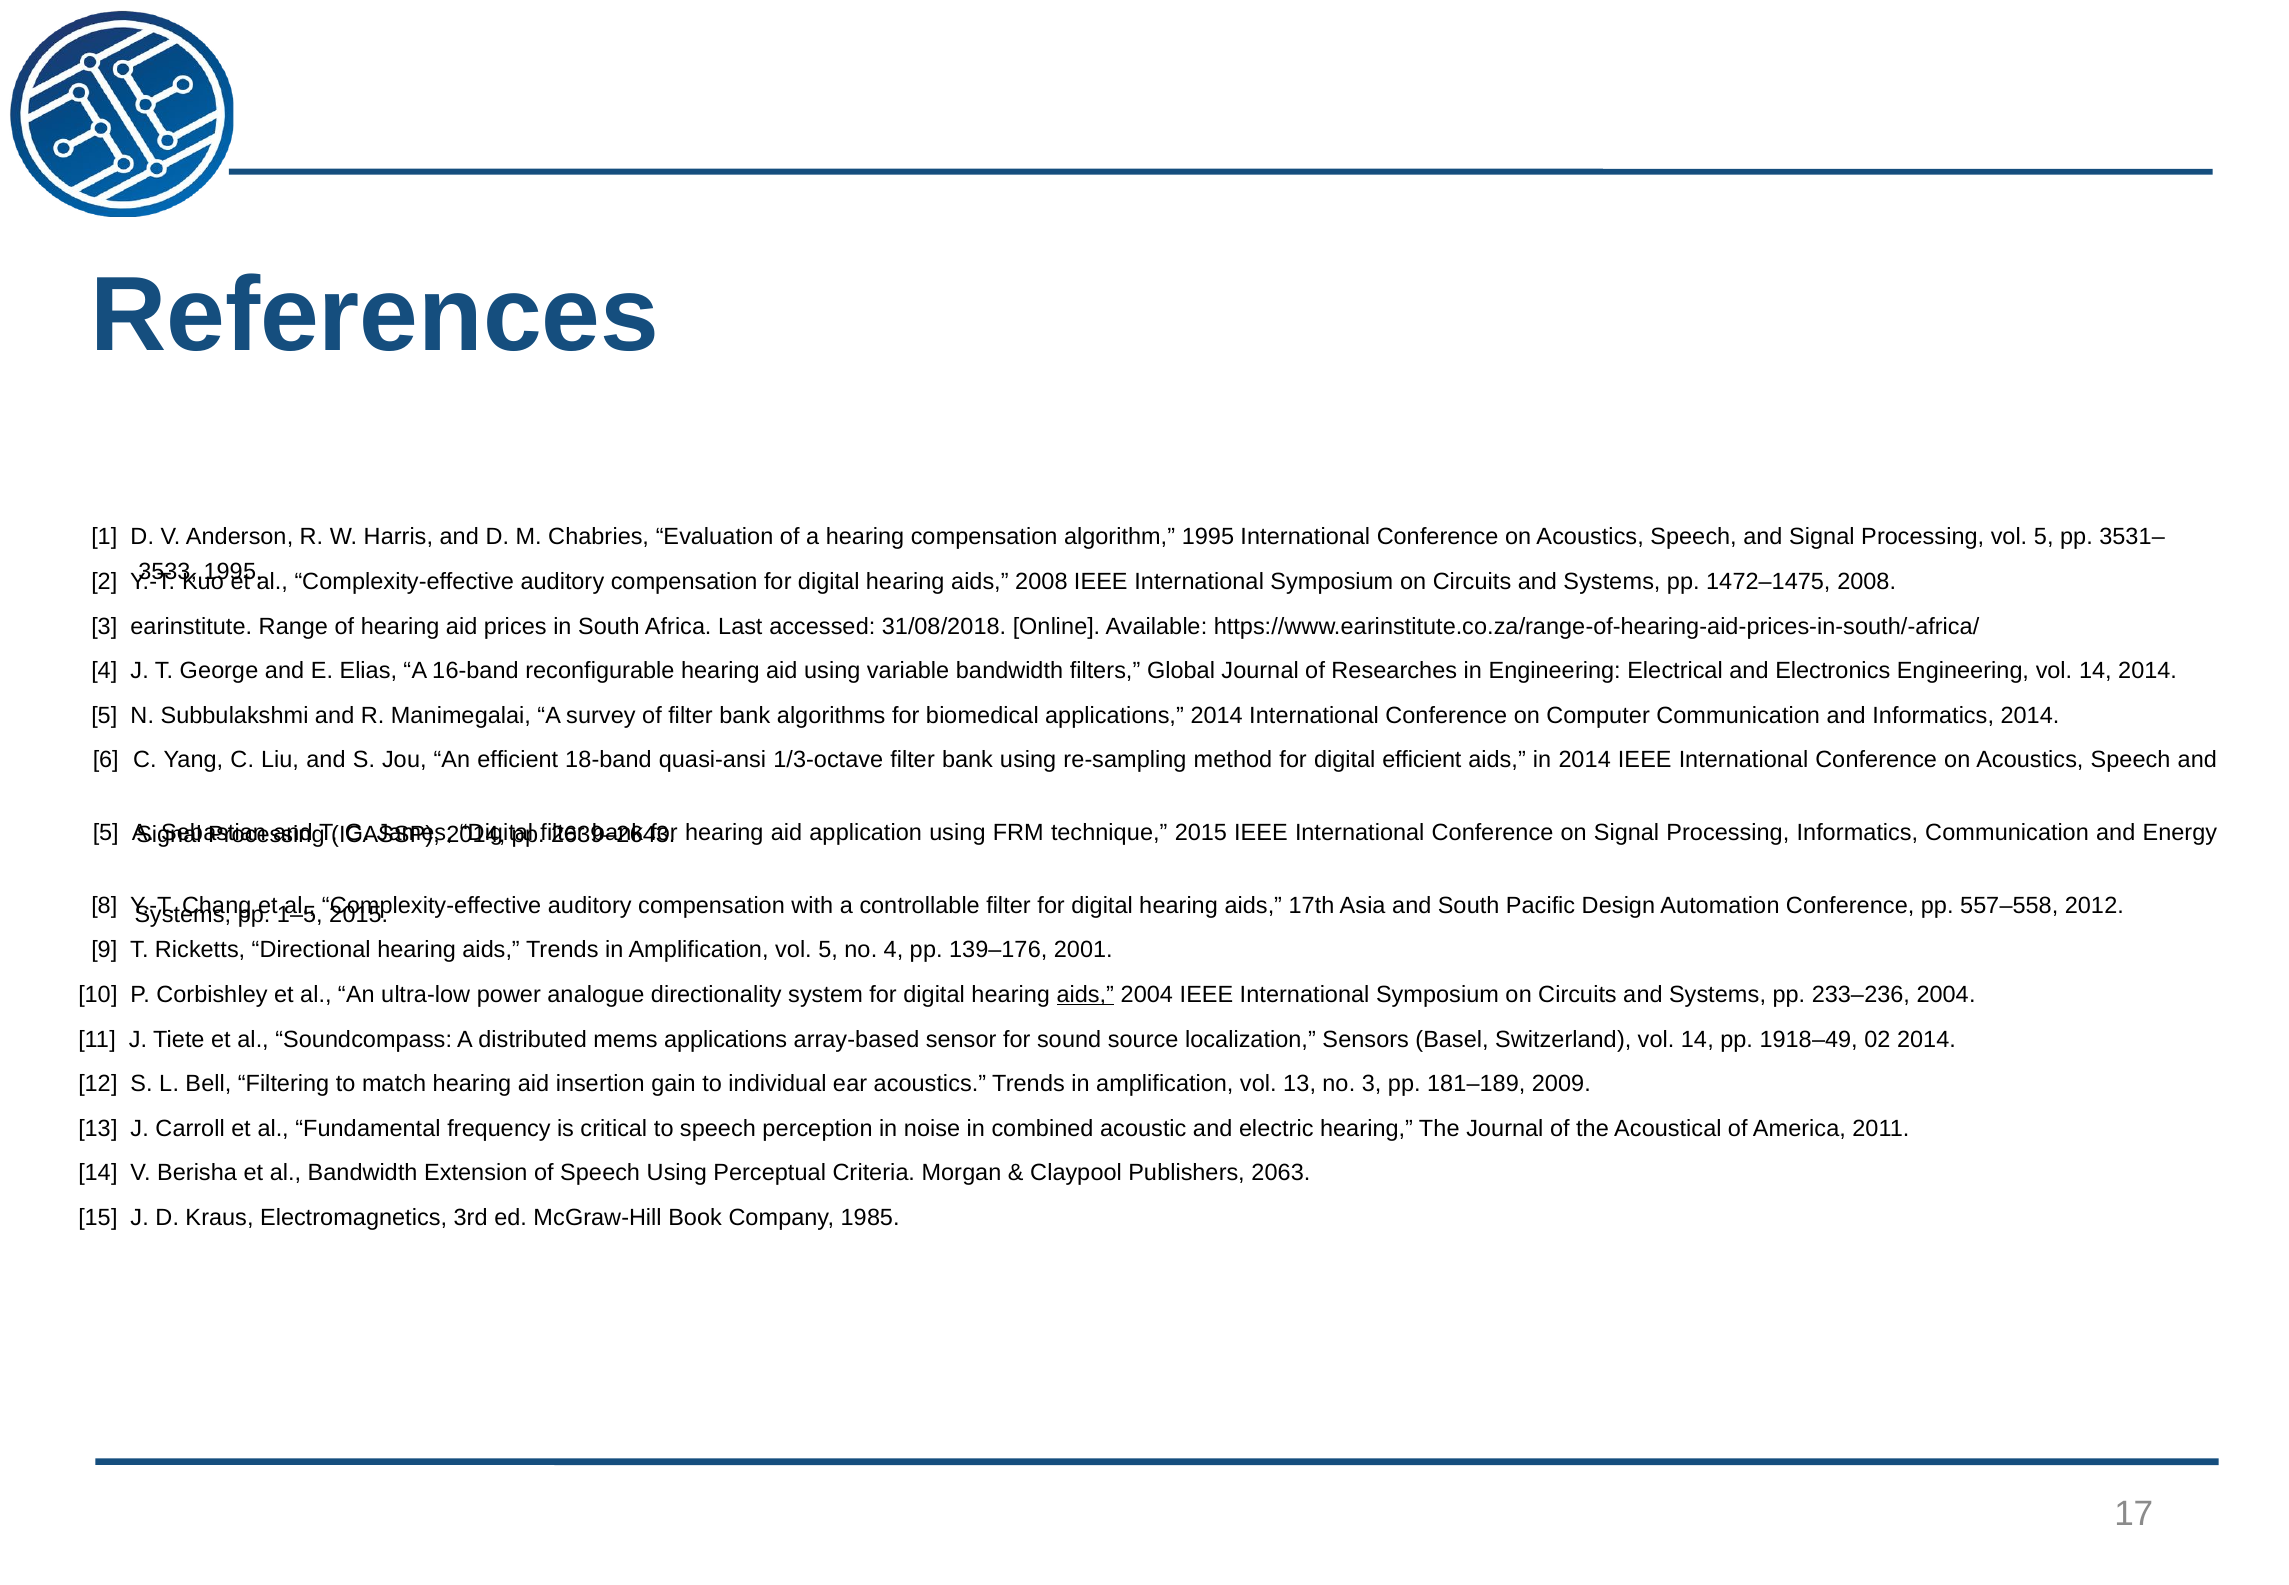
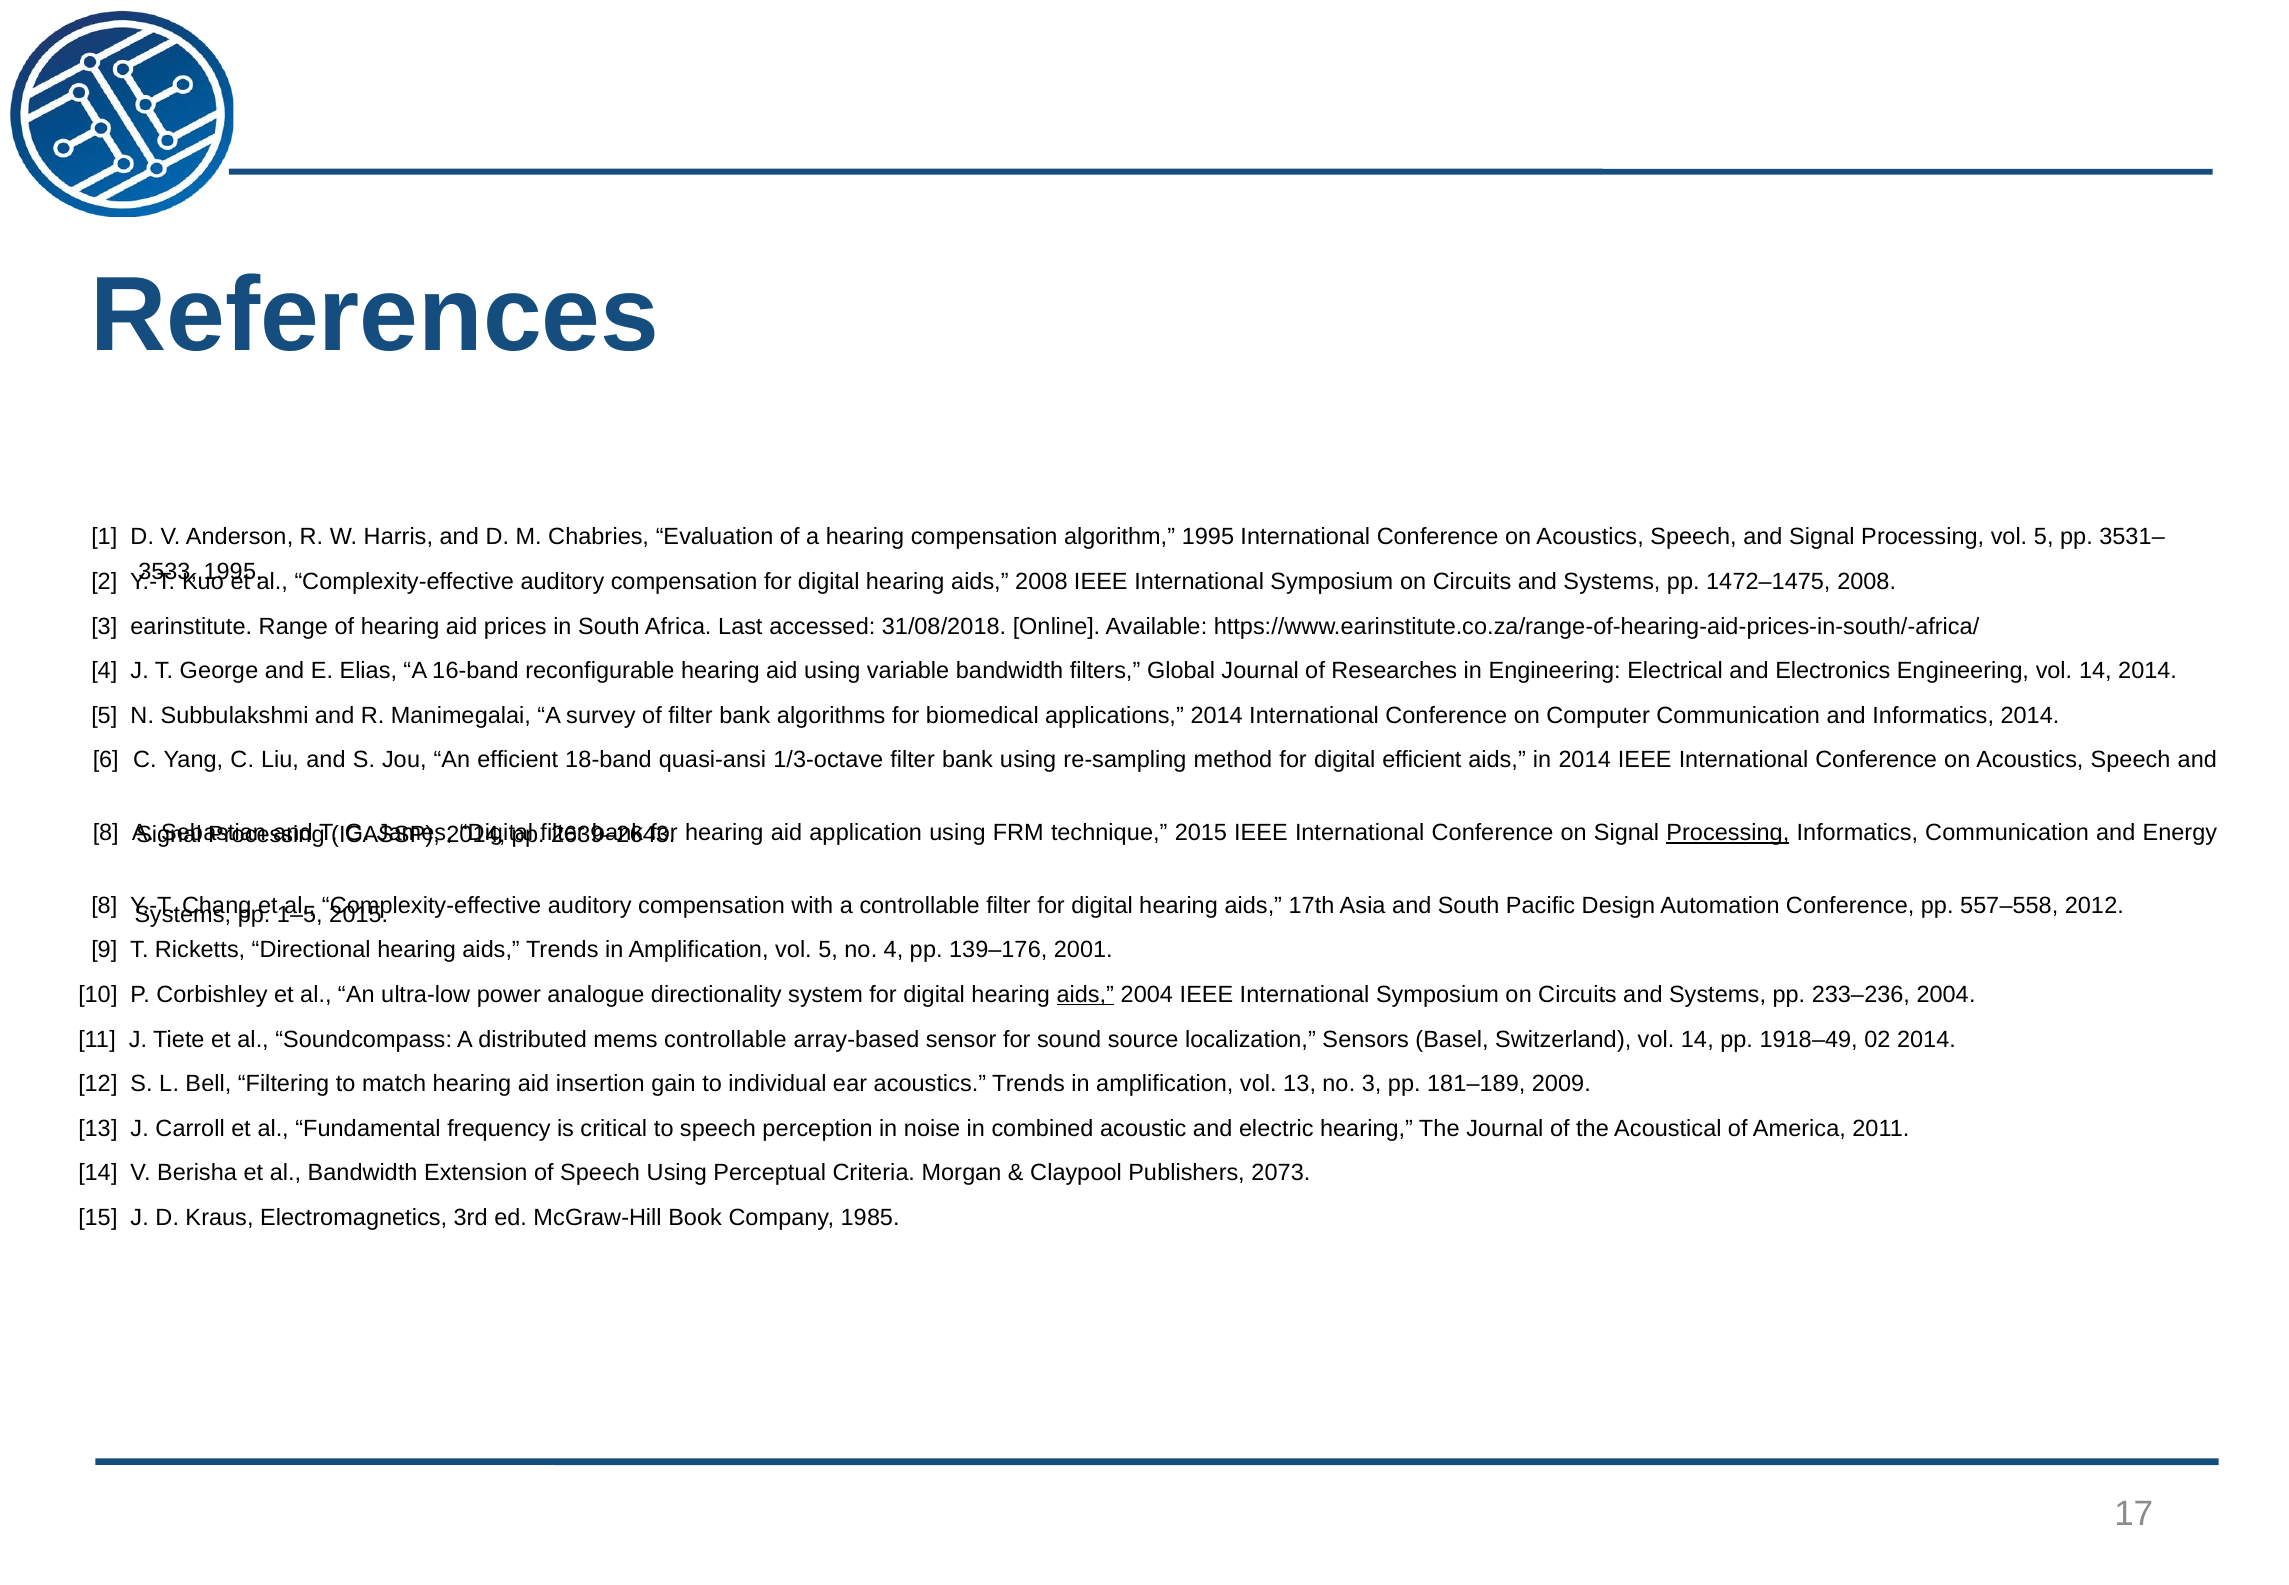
5: 5 -> 8 (106, 833)
Processing underline: none -> present (1728, 833)
mems applications: applications -> controllable (725, 1039)
2063: 2063 -> 2073 (1281, 1173)
